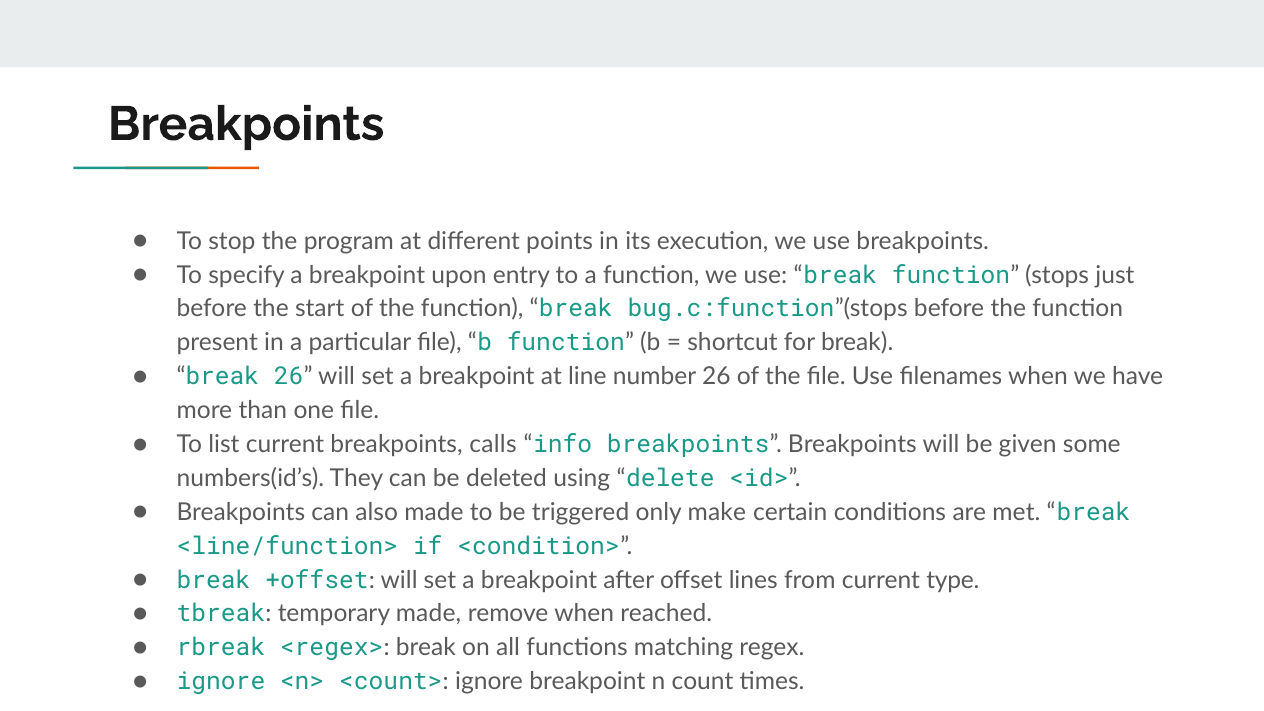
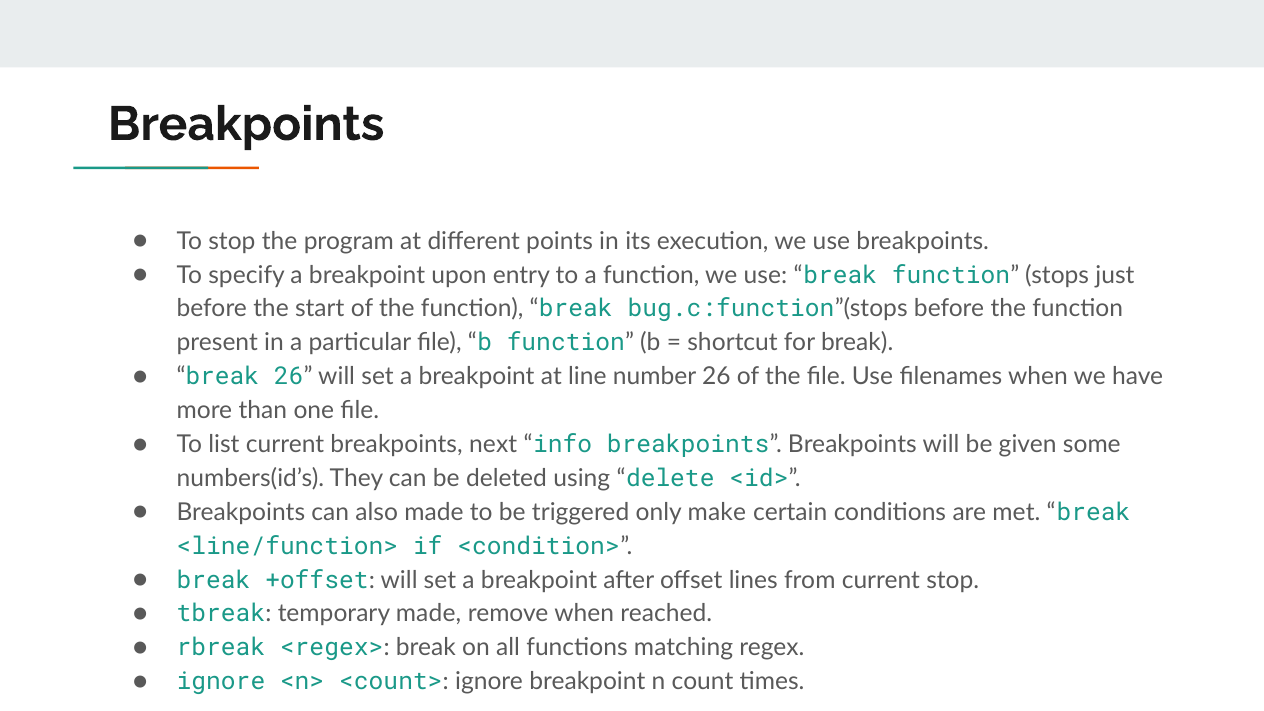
calls: calls -> next (493, 444)
current type: type -> stop (953, 580)
